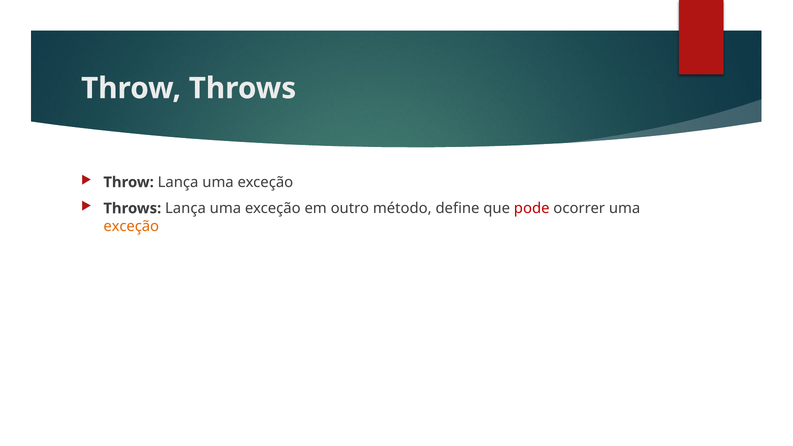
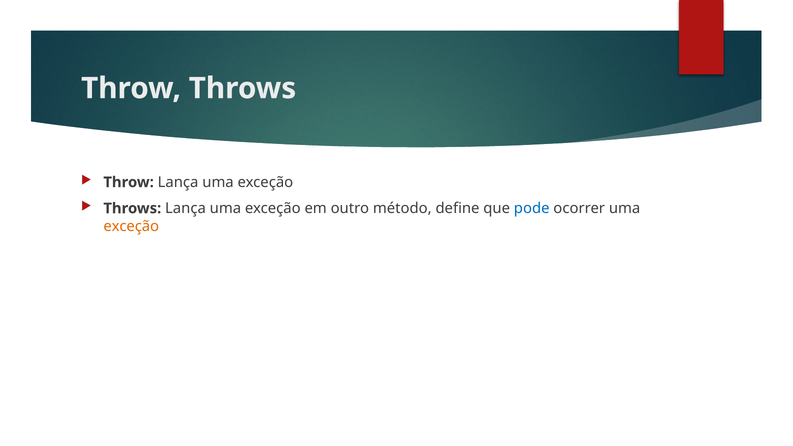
pode colour: red -> blue (532, 208)
